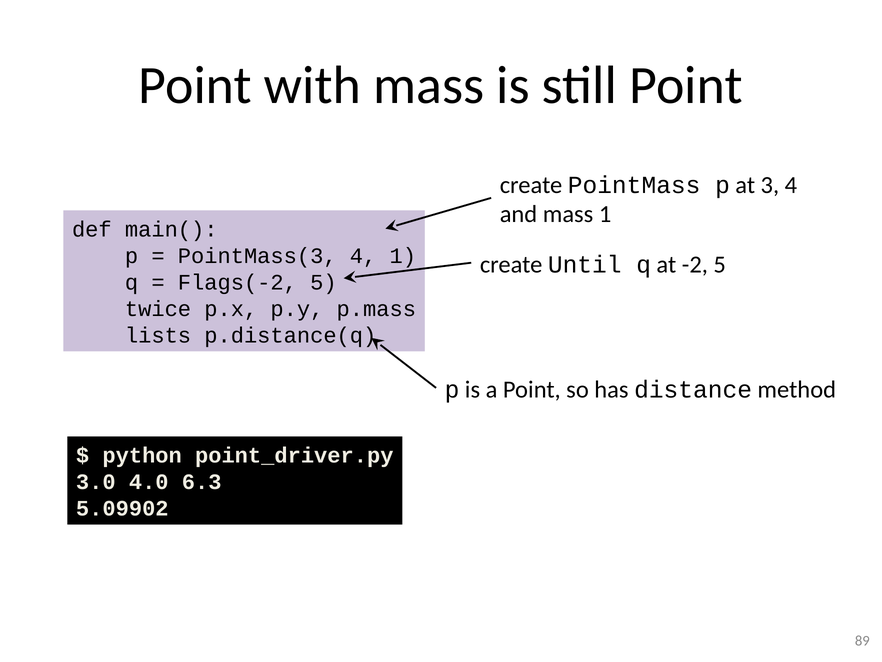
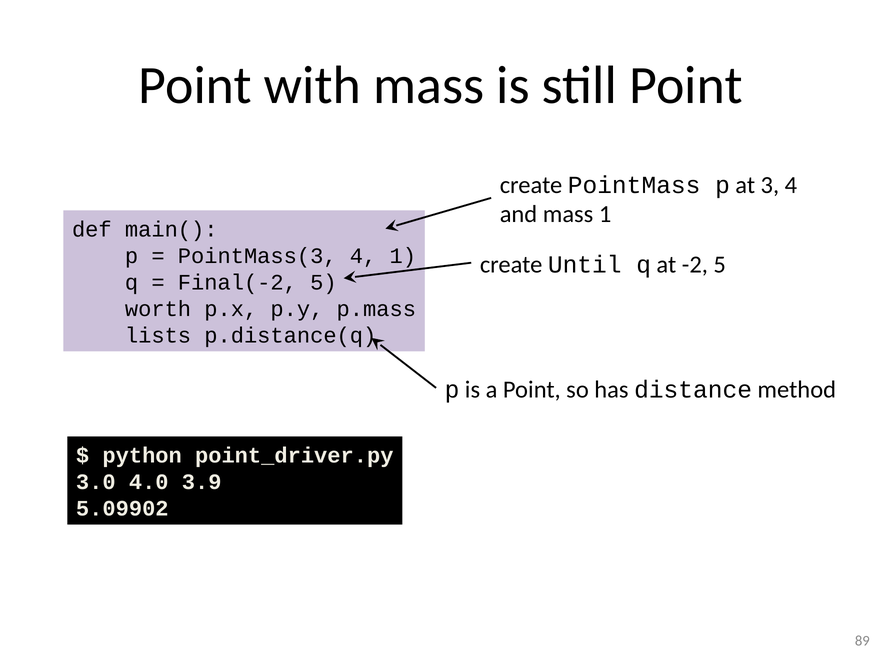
Flags(-2: Flags(-2 -> Final(-2 (237, 282)
twice: twice -> worth (158, 309)
6.3: 6.3 -> 3.9 (202, 482)
